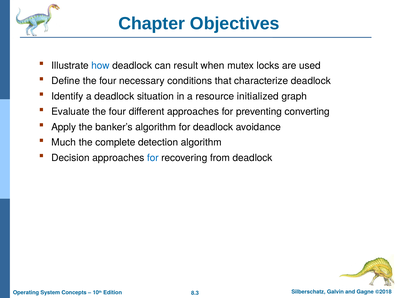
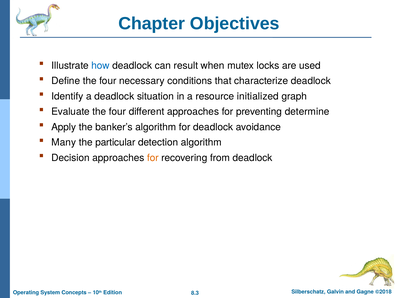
converting: converting -> determine (307, 112)
Much: Much -> Many (64, 143)
complete: complete -> particular (115, 143)
for colour: blue -> orange (153, 158)
